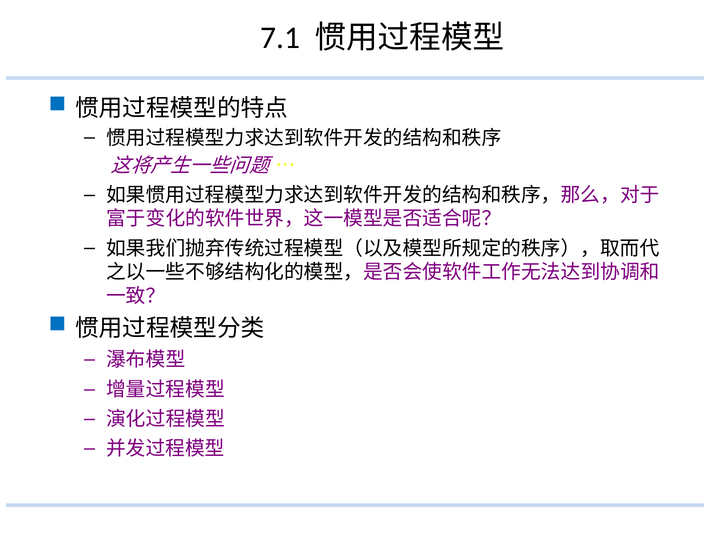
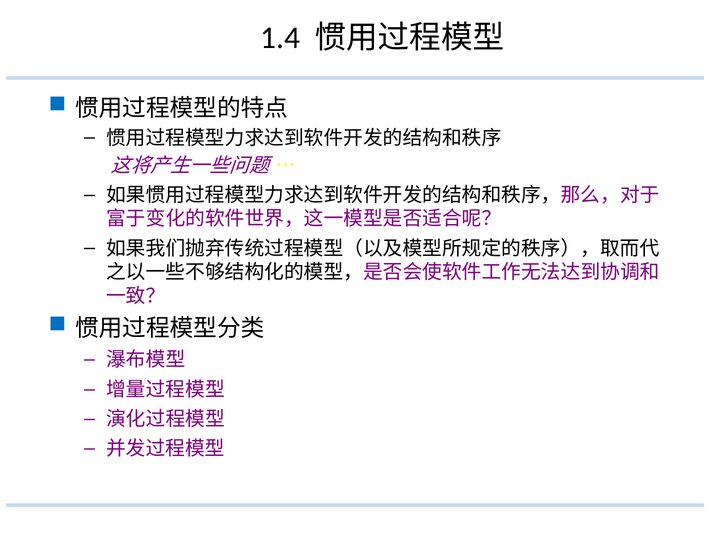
7.1: 7.1 -> 1.4 (280, 38)
